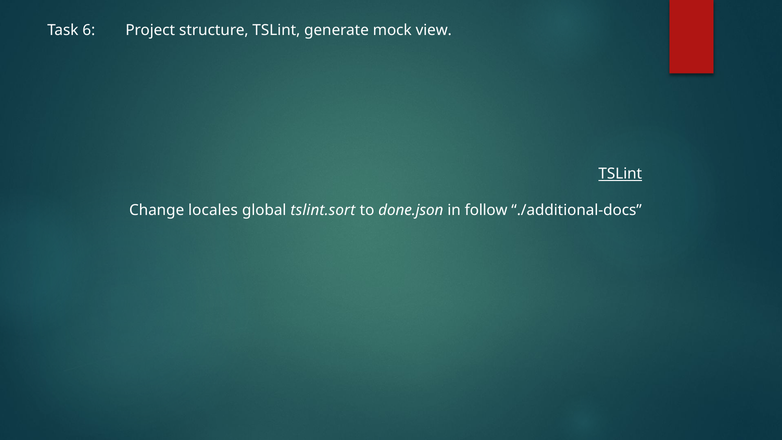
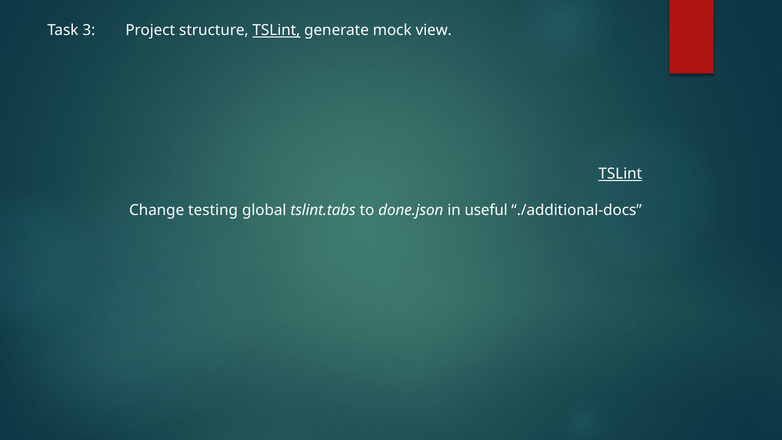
6: 6 -> 3 (89, 30)
TSLint underline: none -> present (276, 30)
locales: locales -> testing (213, 210)
tslint.sort: tslint.sort -> tslint.tabs (323, 210)
follow: follow -> useful (486, 210)
